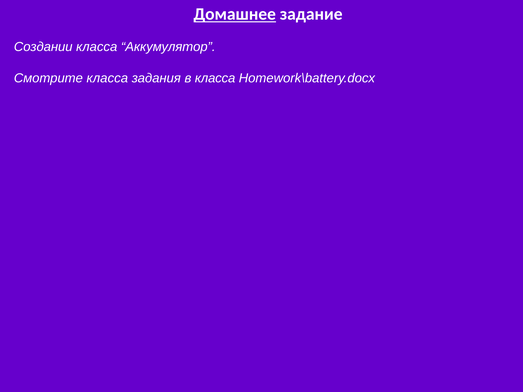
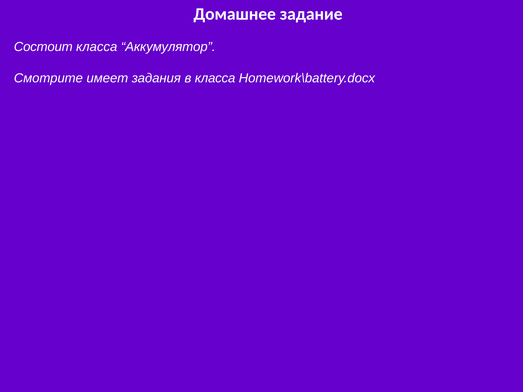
Домашнее underline: present -> none (235, 14)
Создании: Создании -> Состоит (43, 47)
Смотрите класса: класса -> имеет (107, 78)
